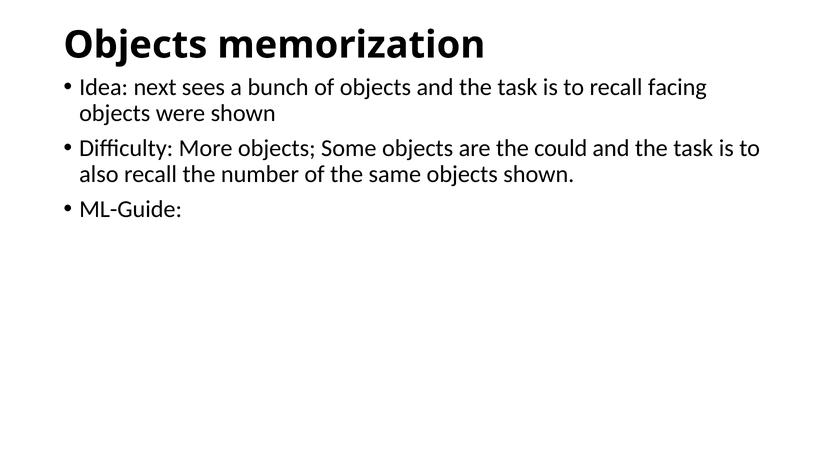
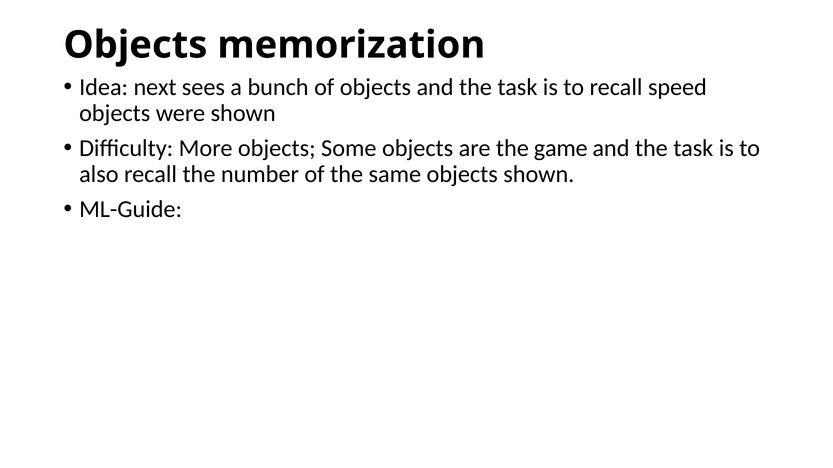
facing: facing -> speed (677, 87)
could: could -> game (561, 148)
